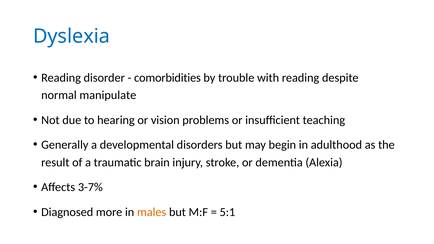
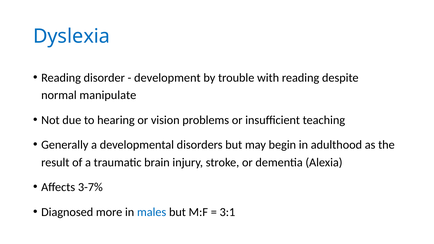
comorbidities: comorbidities -> development (167, 78)
males colour: orange -> blue (152, 212)
5:1: 5:1 -> 3:1 (227, 212)
